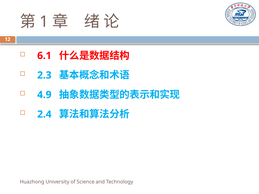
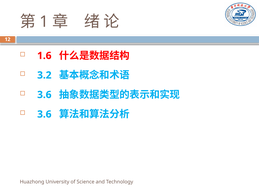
6.1: 6.1 -> 1.6 (44, 56)
2.3: 2.3 -> 3.2 (44, 75)
4.9: 4.9 -> 3.6 (44, 95)
2.4: 2.4 -> 3.6 (44, 114)
